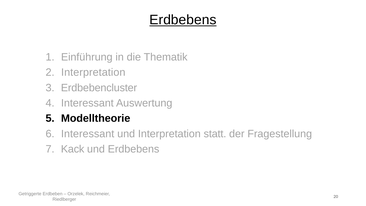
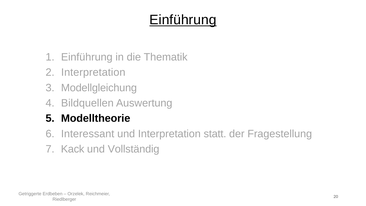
Erdbebens: Erdbebens -> Einführung (183, 20)
Erdbebencluster: Erdbebencluster -> Modellgleichung (99, 88)
Interessant: Interessant -> Bildquellen (87, 103)
und Erdbebens: Erdbebens -> Vollständig (134, 149)
